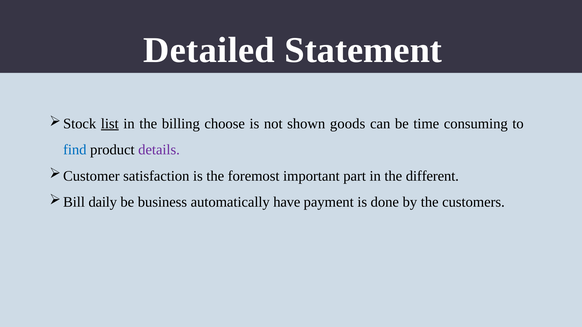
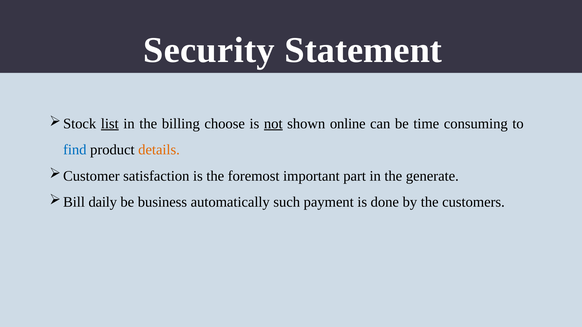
Detailed: Detailed -> Security (209, 50)
not underline: none -> present (273, 124)
goods: goods -> online (348, 124)
details colour: purple -> orange (159, 150)
different: different -> generate (432, 176)
have: have -> such (287, 202)
